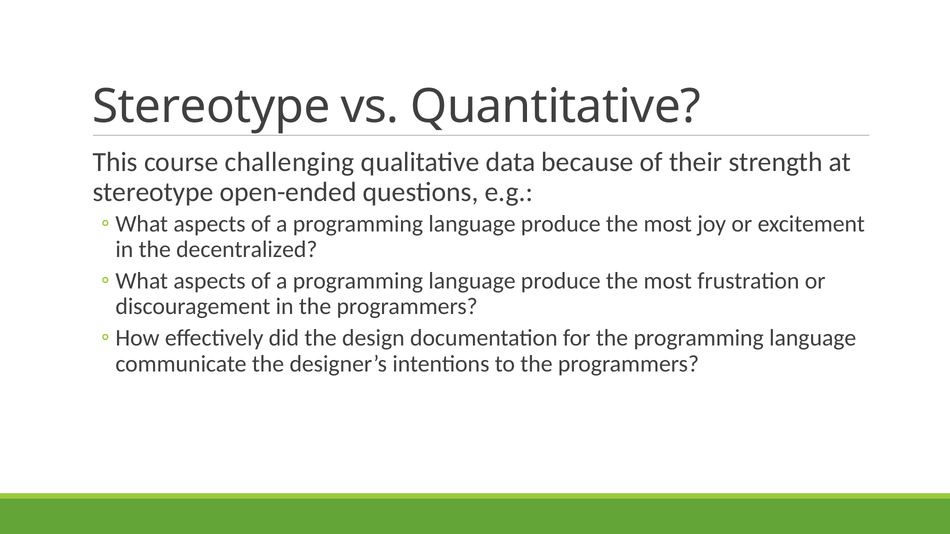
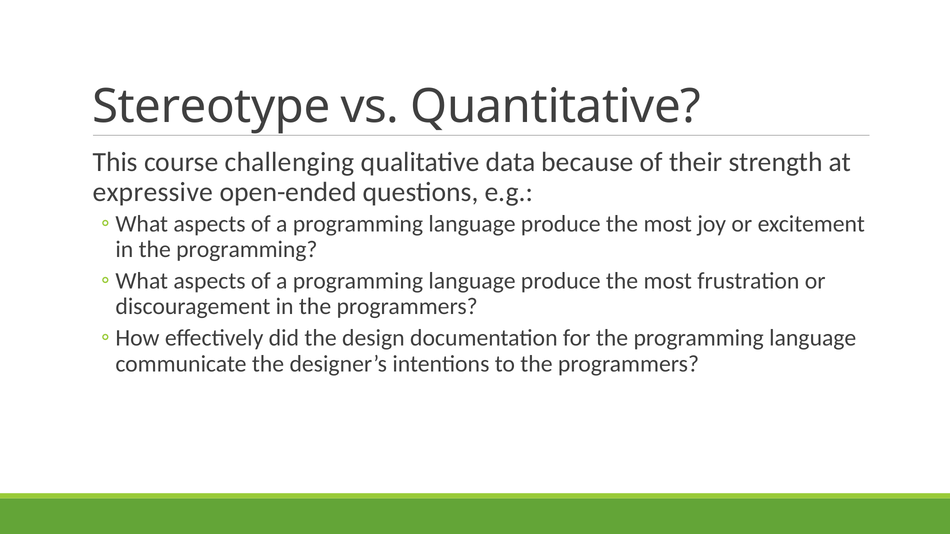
stereotype: stereotype -> expressive (153, 192)
in the decentralized: decentralized -> programming (247, 250)
